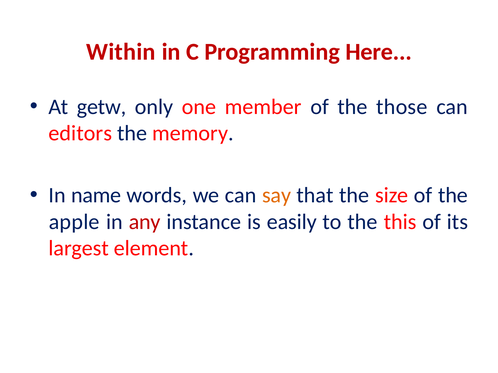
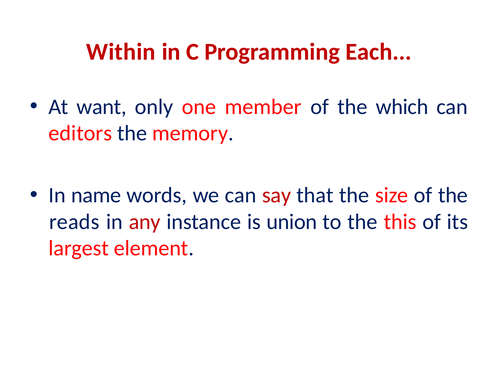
Here: Here -> Each (379, 52)
getw: getw -> want (102, 107)
those: those -> which (402, 107)
say colour: orange -> red (277, 196)
apple: apple -> reads (74, 222)
easily: easily -> union (292, 222)
